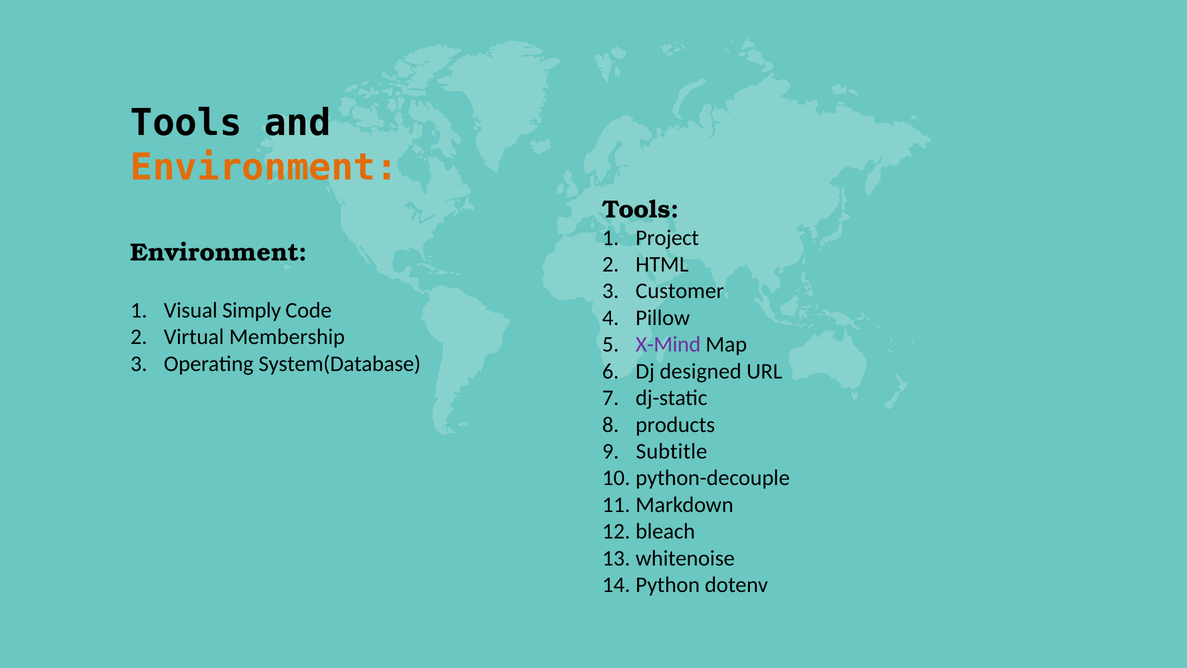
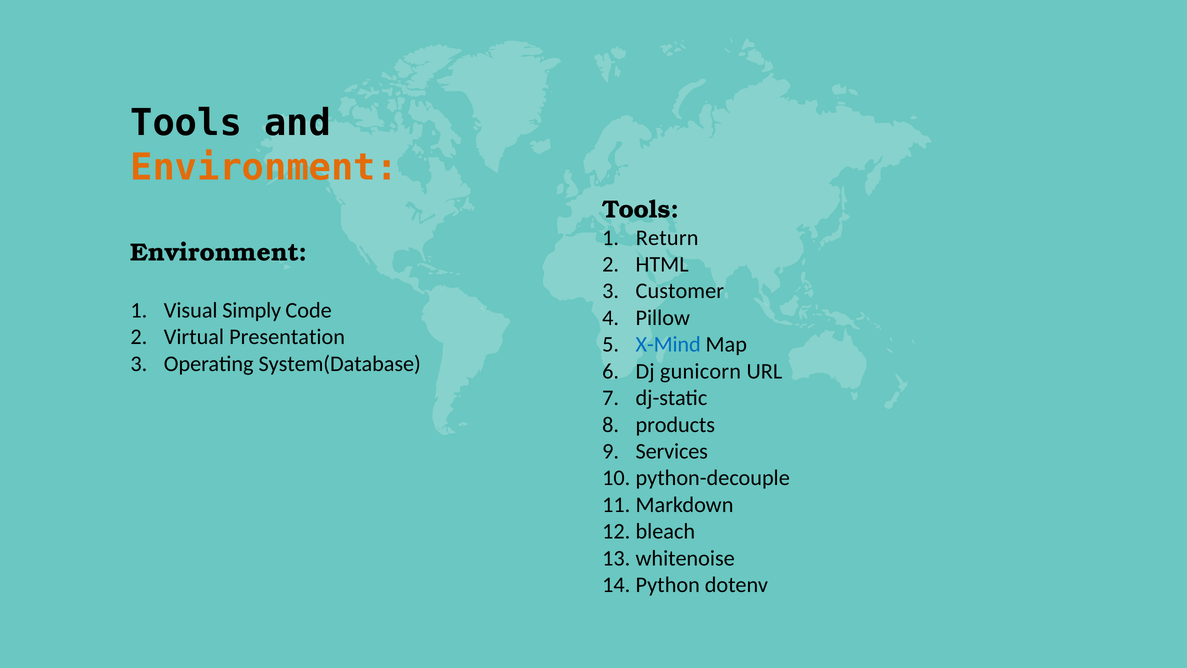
Project: Project -> Return (667, 238)
Membership: Membership -> Presentation (287, 337)
X-Mind colour: purple -> blue (668, 344)
designed: designed -> gunicorn (700, 371)
Subtitle: Subtitle -> Services (672, 451)
